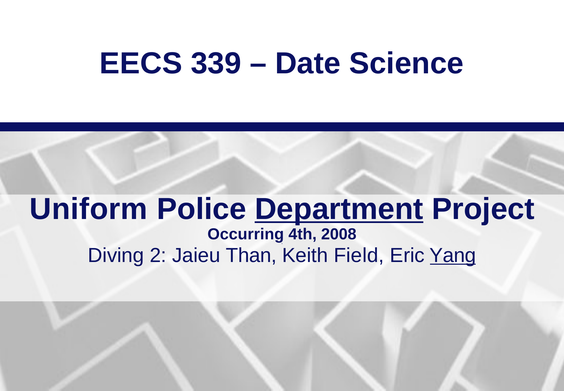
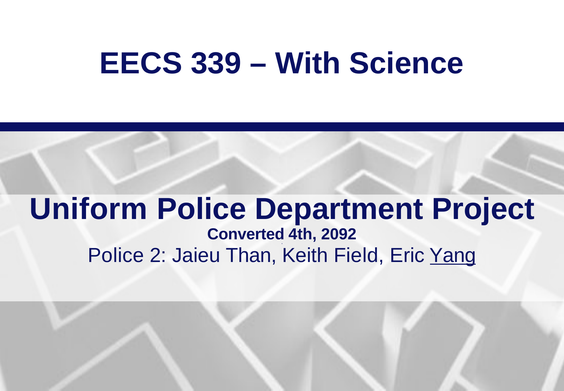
Date: Date -> With (308, 63)
Department underline: present -> none (339, 209)
Occurring: Occurring -> Converted (246, 234)
2008: 2008 -> 2092 (339, 234)
Diving: Diving -> Police (116, 255)
